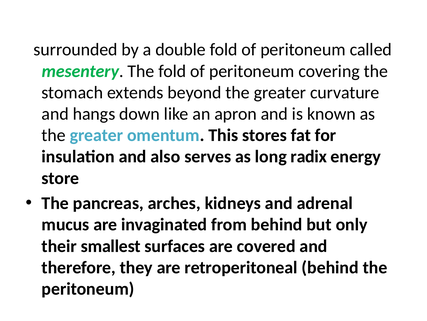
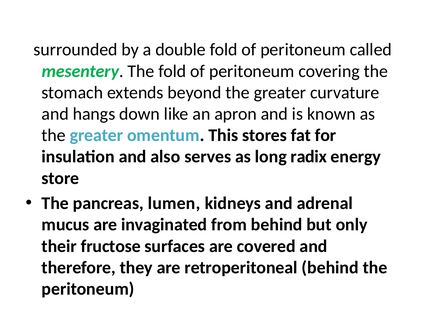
arches: arches -> lumen (174, 203)
smallest: smallest -> fructose (111, 246)
